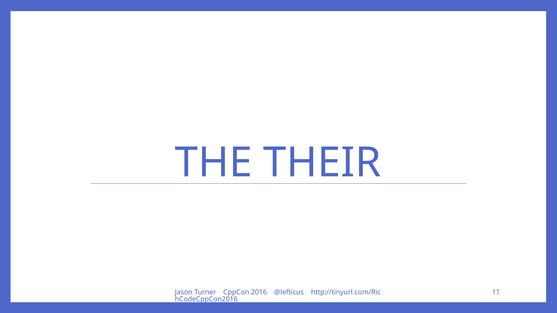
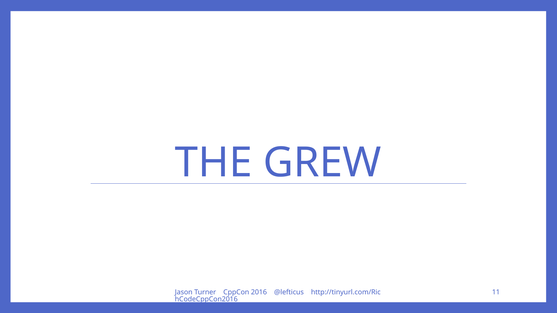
THEIR: THEIR -> GREW (322, 163)
